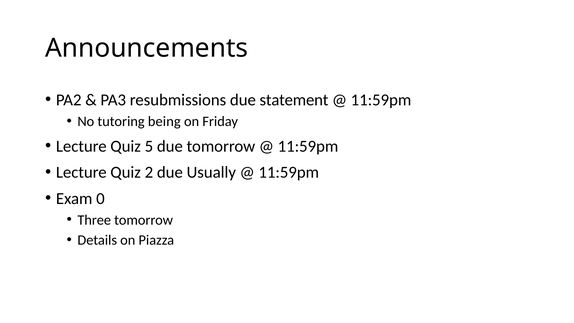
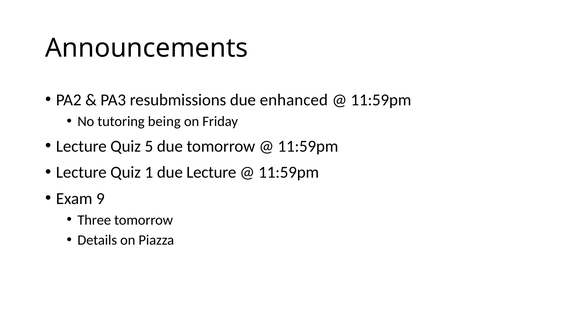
statement: statement -> enhanced (294, 100)
2: 2 -> 1 (149, 172)
due Usually: Usually -> Lecture (211, 172)
0: 0 -> 9 (100, 198)
